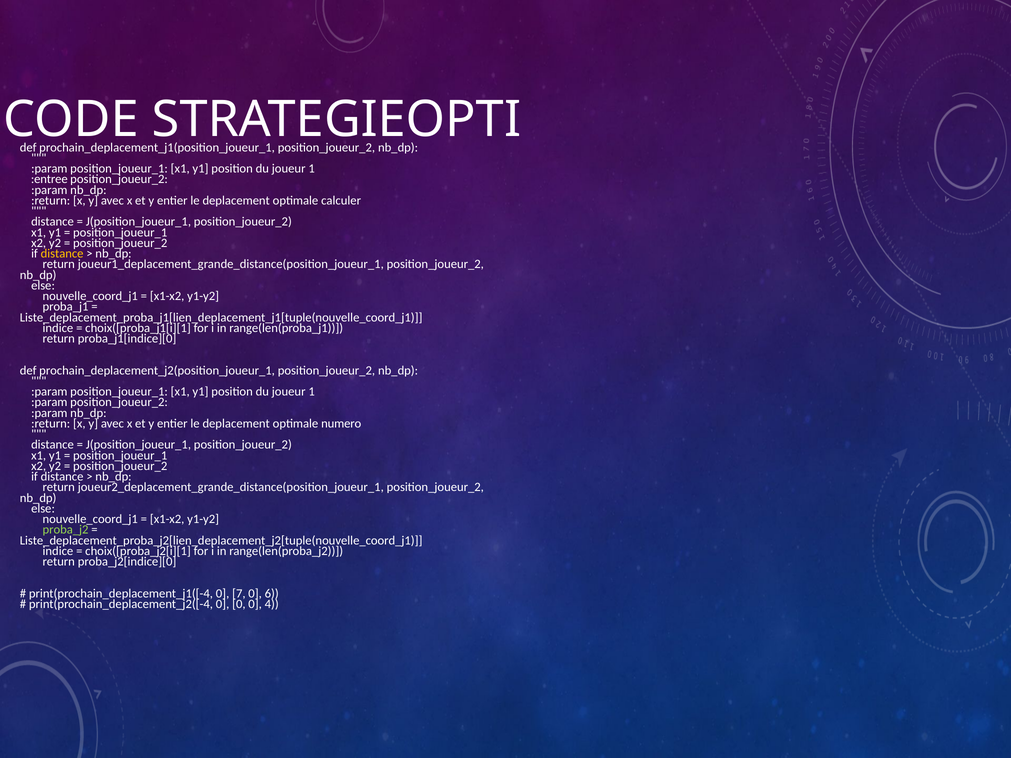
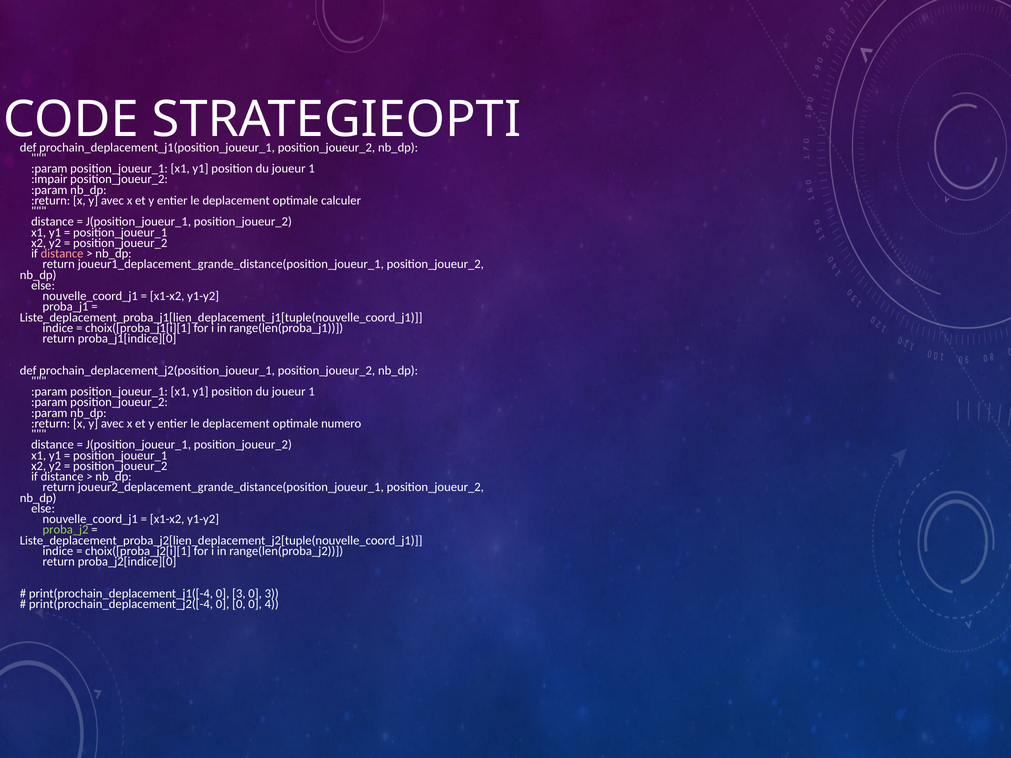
:entree: :entree -> :impair (49, 179)
distance colour: yellow -> pink (62, 254)
print(prochain_deplacement_j1([-4 0 7: 7 -> 3 (239, 594)
6: 6 -> 3 (272, 594)
